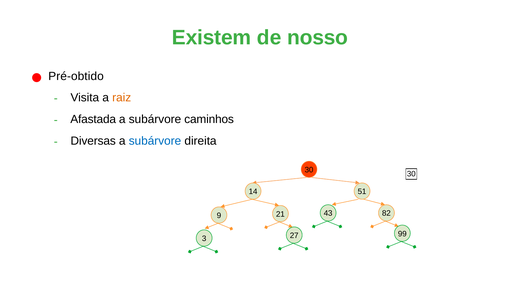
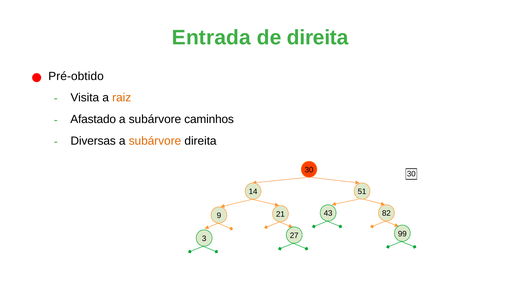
Existem: Existem -> Entrada (211, 38)
de nosso: nosso -> direita (318, 38)
Afastada: Afastada -> Afastado (93, 119)
subárvore colour: blue -> orange (155, 141)
